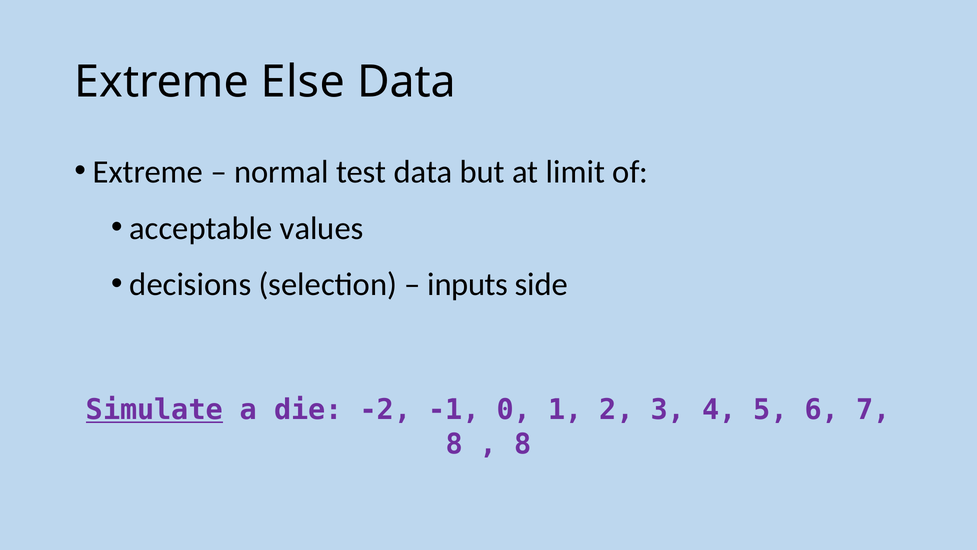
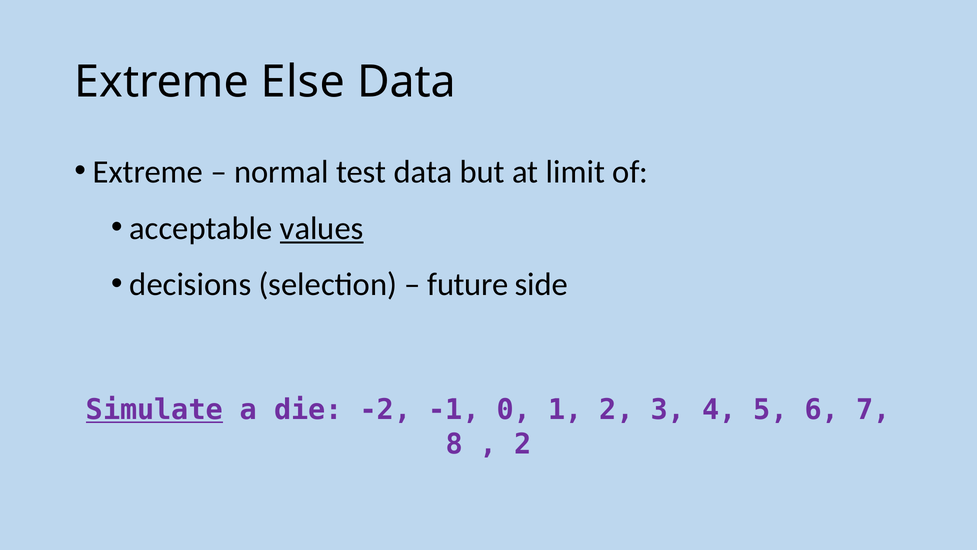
values underline: none -> present (322, 228)
inputs: inputs -> future (468, 285)
8: 8 -> 2 (523, 444)
